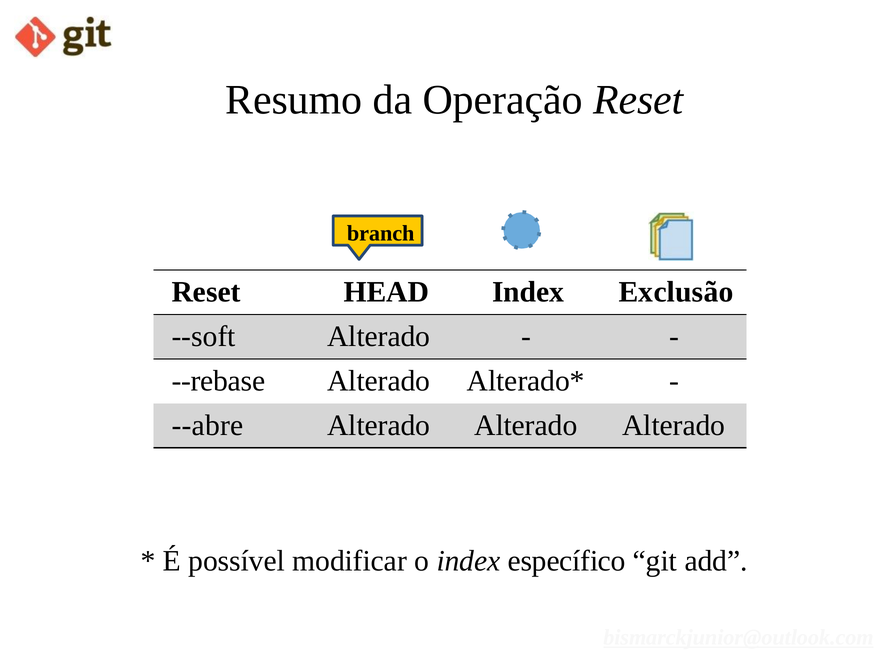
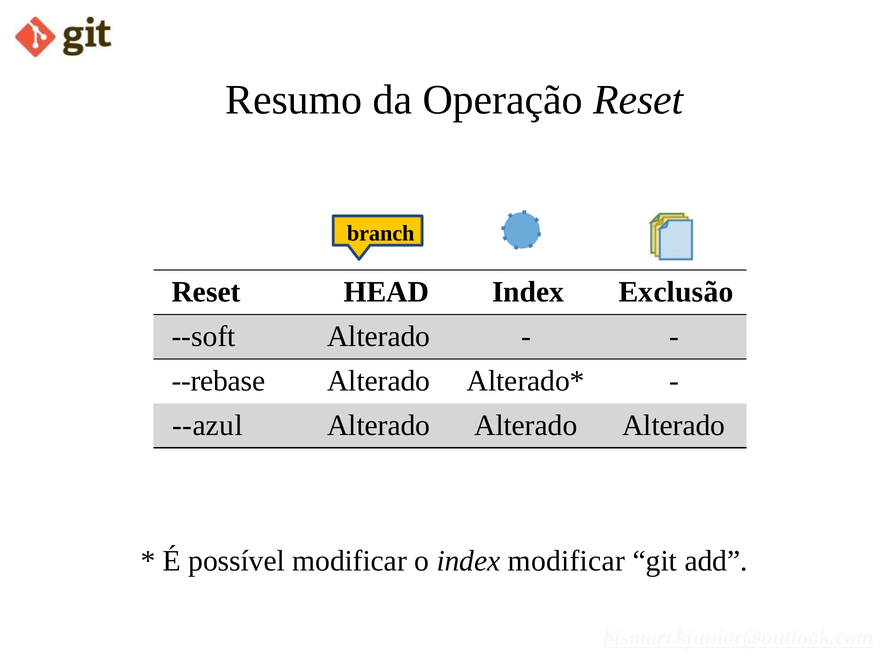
--abre: --abre -> --azul (207, 425)
index específico: específico -> modificar (566, 561)
